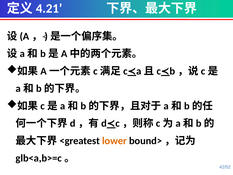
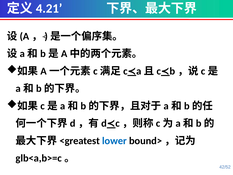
lower colour: orange -> blue (114, 141)
